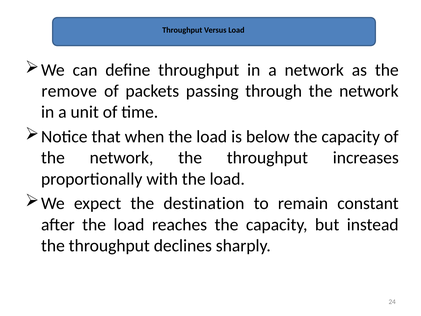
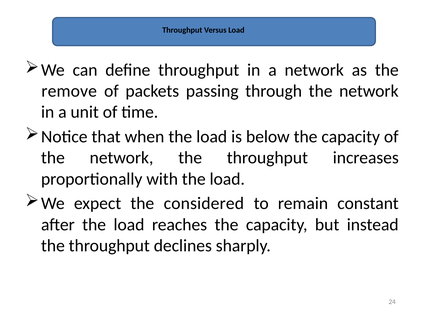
destination: destination -> considered (204, 203)
